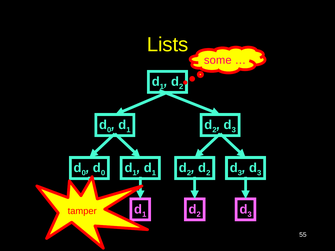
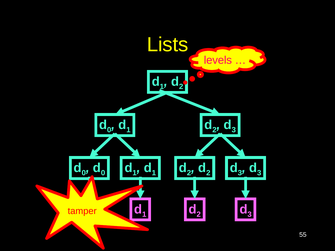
some: some -> levels (218, 60)
